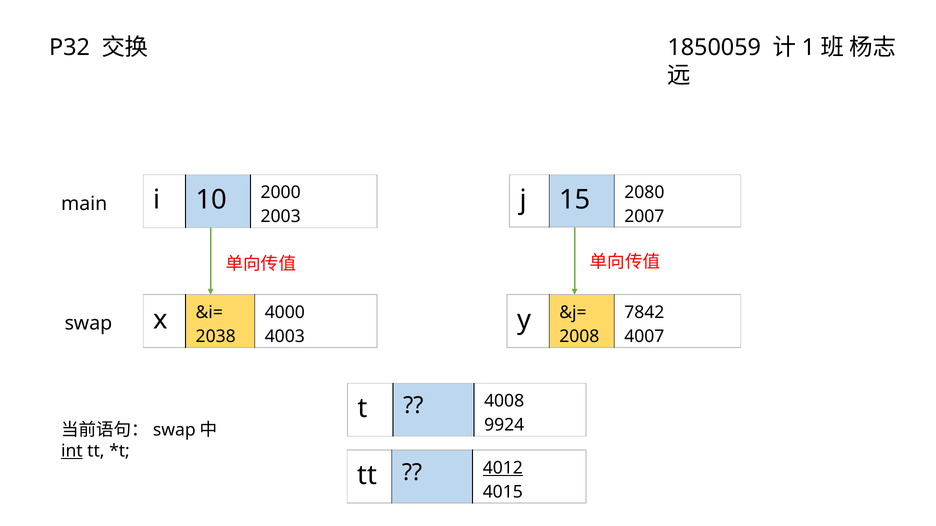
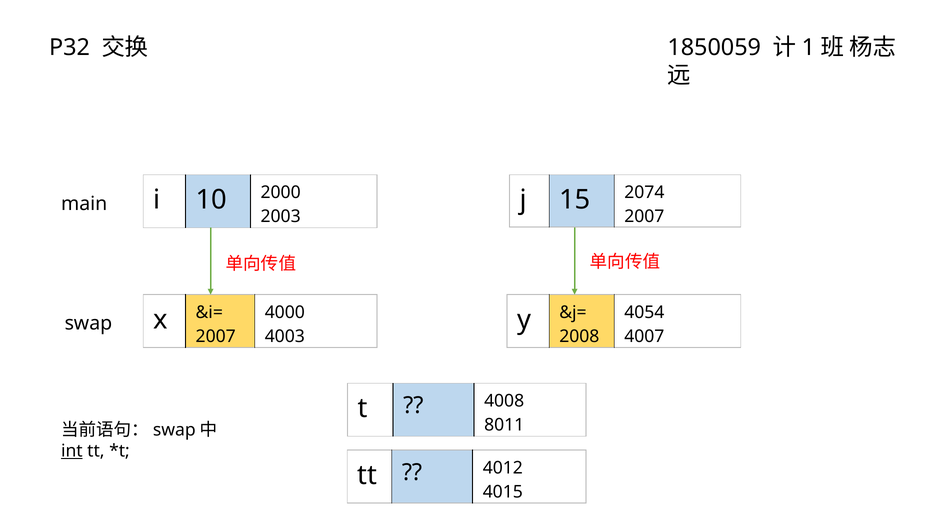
2080: 2080 -> 2074 (644, 193)
7842: 7842 -> 4054 (644, 313)
2038: 2038 -> 2007 (216, 337)
9924: 9924 -> 8011 (504, 425)
4012 underline: present -> none (503, 469)
